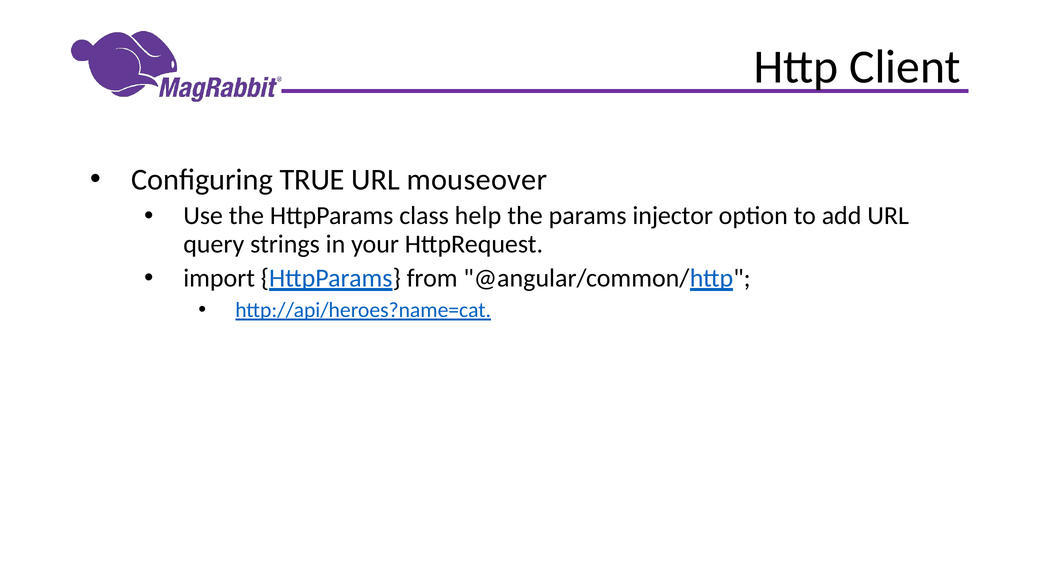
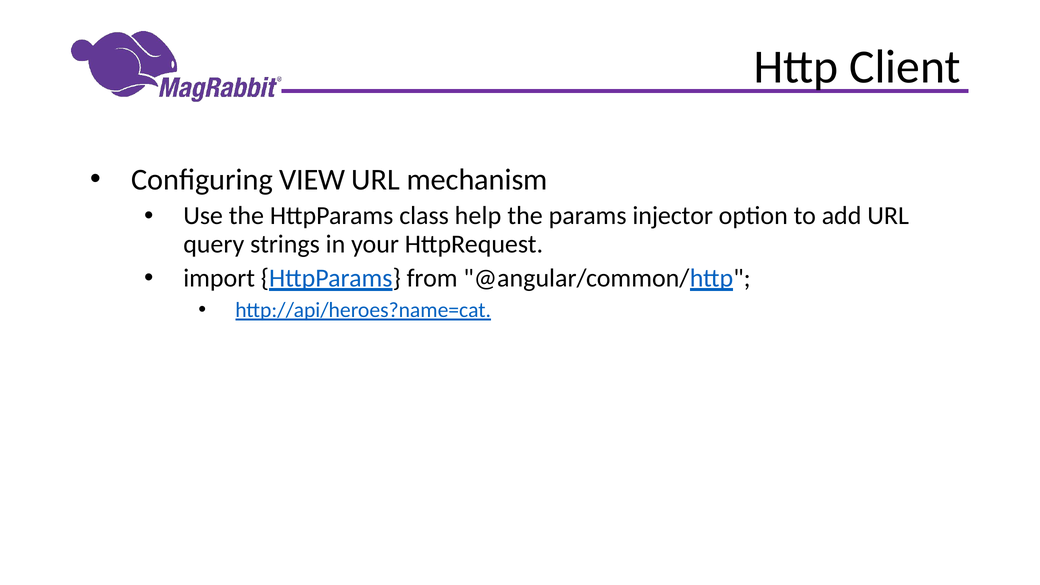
TRUE: TRUE -> VIEW (312, 180)
mouseover: mouseover -> mechanism (477, 180)
